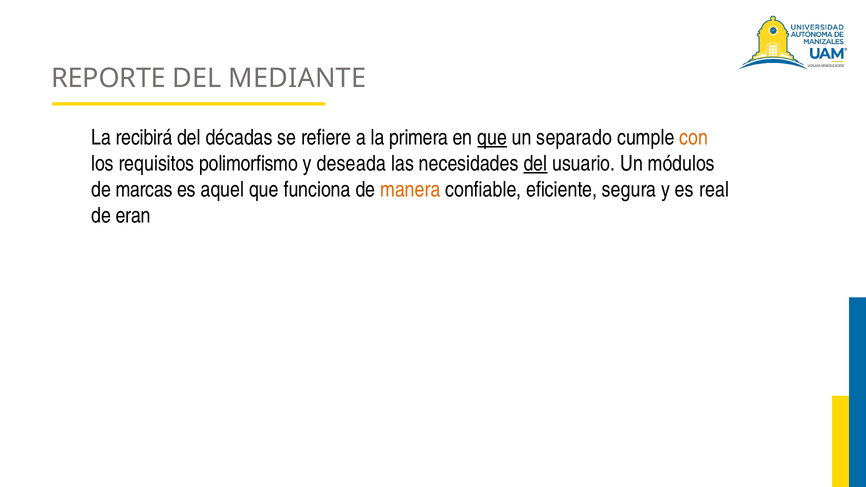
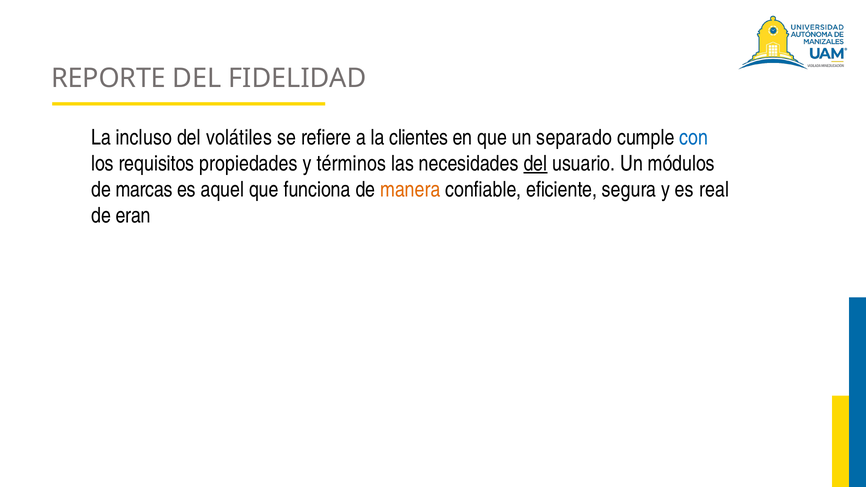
MEDIANTE: MEDIANTE -> FIDELIDAD (297, 78)
recibirá: recibirá -> incluso (144, 138)
décadas: décadas -> volátiles (239, 138)
primera: primera -> clientes (419, 138)
que underline: present -> none (492, 138)
con colour: orange -> blue (694, 138)
polimorfismo: polimorfismo -> propiedades (248, 164)
deseada: deseada -> términos (351, 164)
